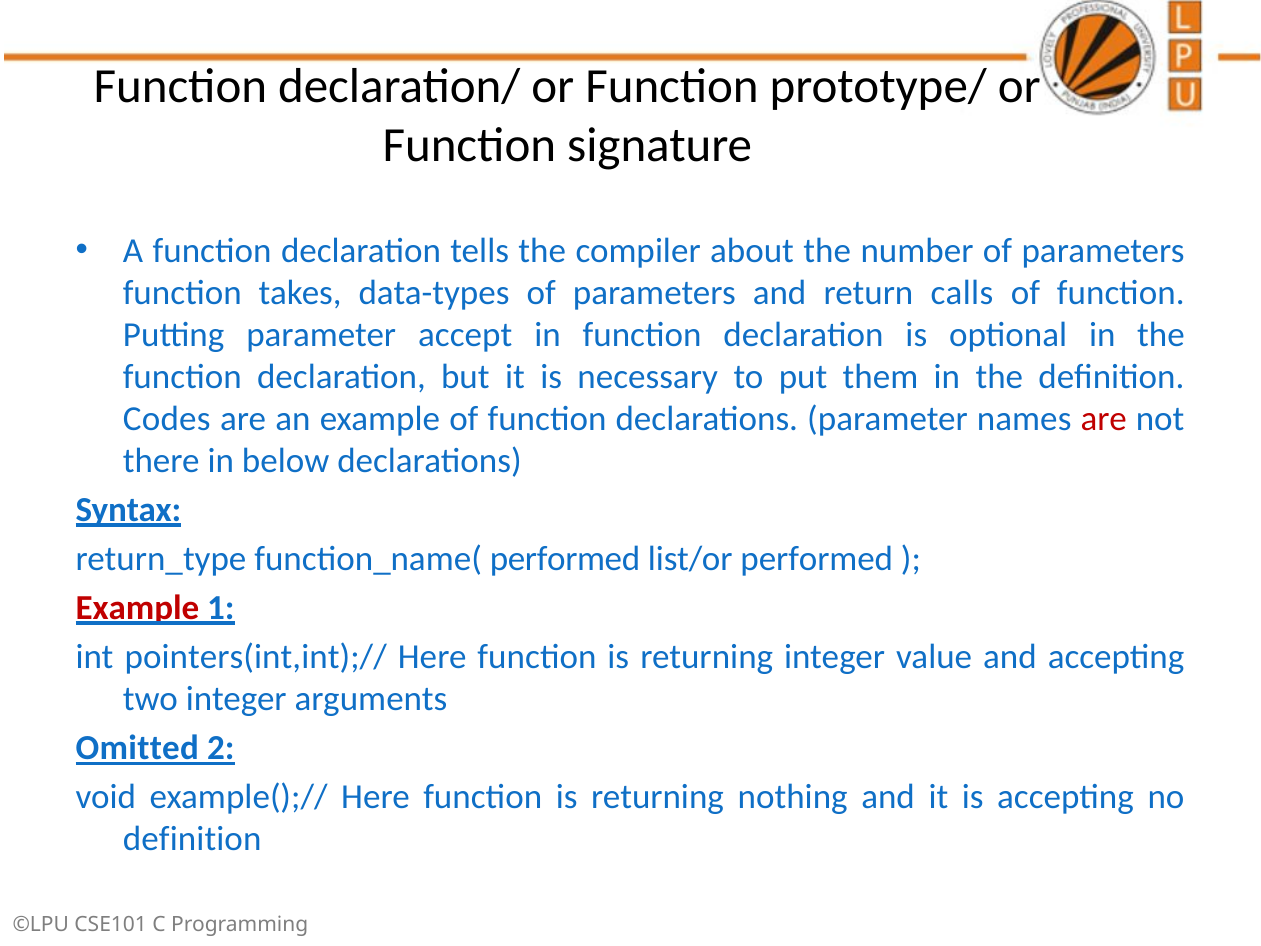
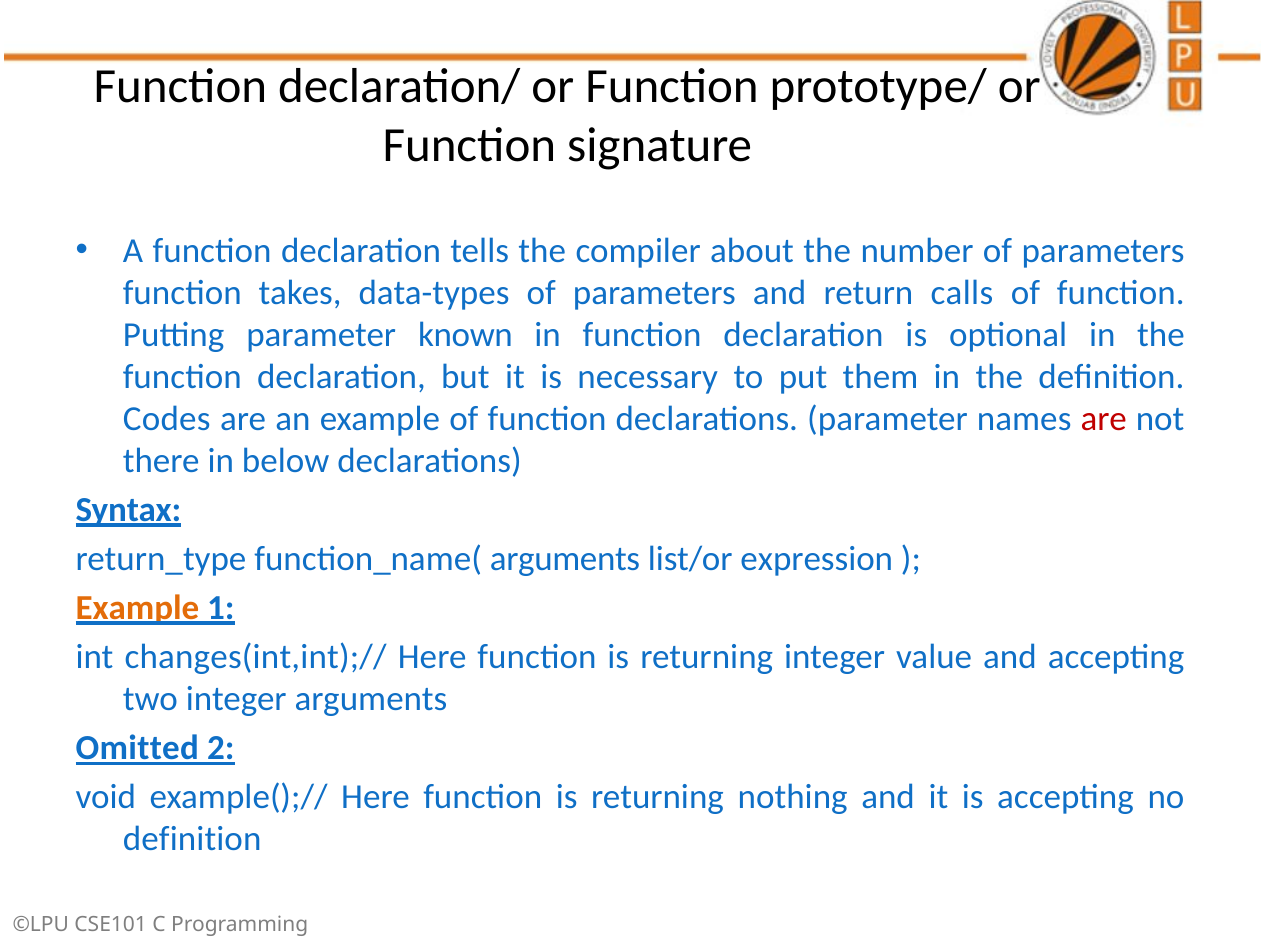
accept: accept -> known (465, 335)
function_name( performed: performed -> arguments (565, 559)
list/or performed: performed -> expression (817, 559)
Example colour: red -> orange (137, 608)
pointers(int,int);//: pointers(int,int);// -> changes(int,int);// (256, 657)
